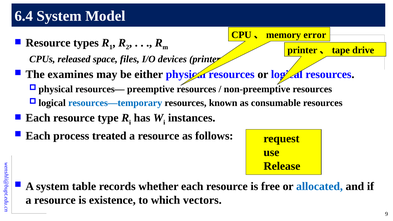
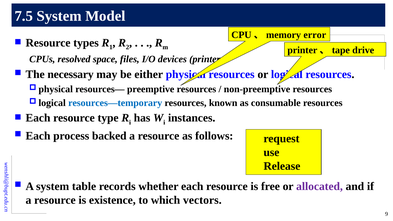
6.4: 6.4 -> 7.5 (24, 16)
released: released -> resolved (74, 59)
examines: examines -> necessary (71, 74)
treated: treated -> backed (109, 136)
allocated colour: blue -> purple (320, 186)
